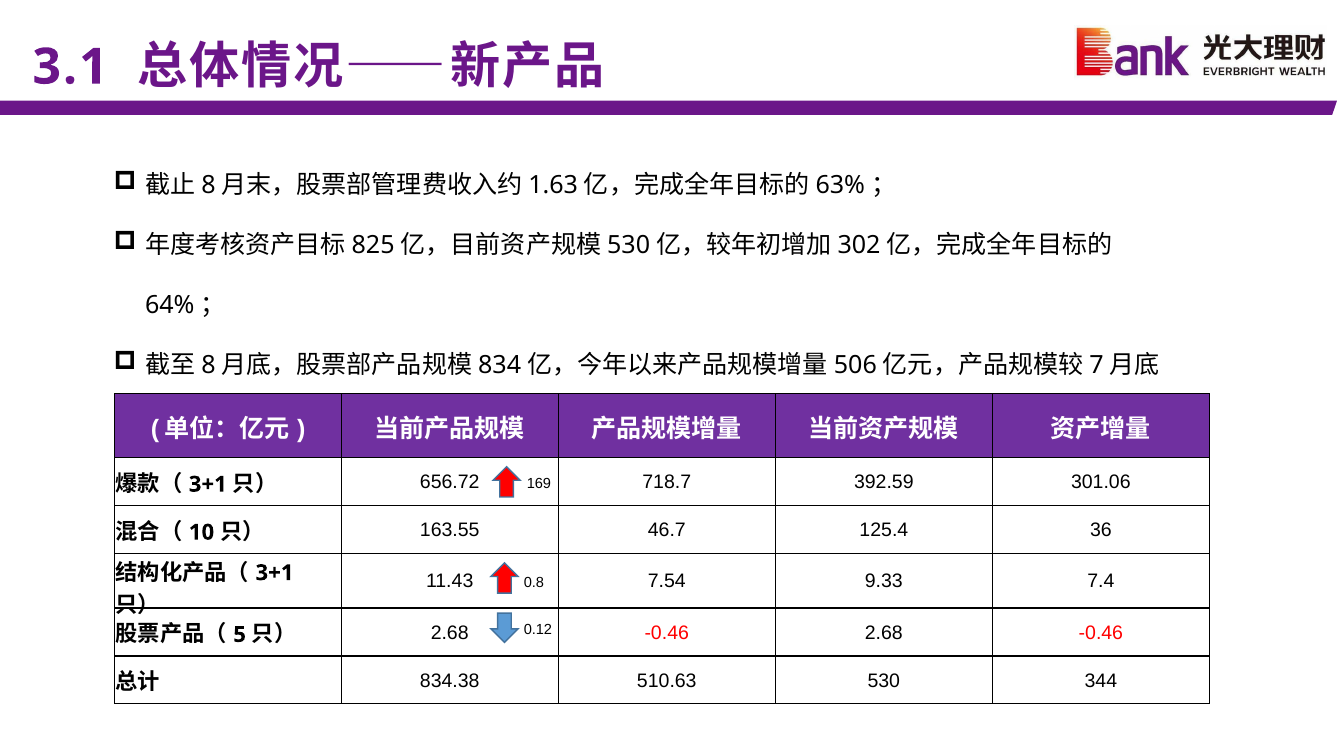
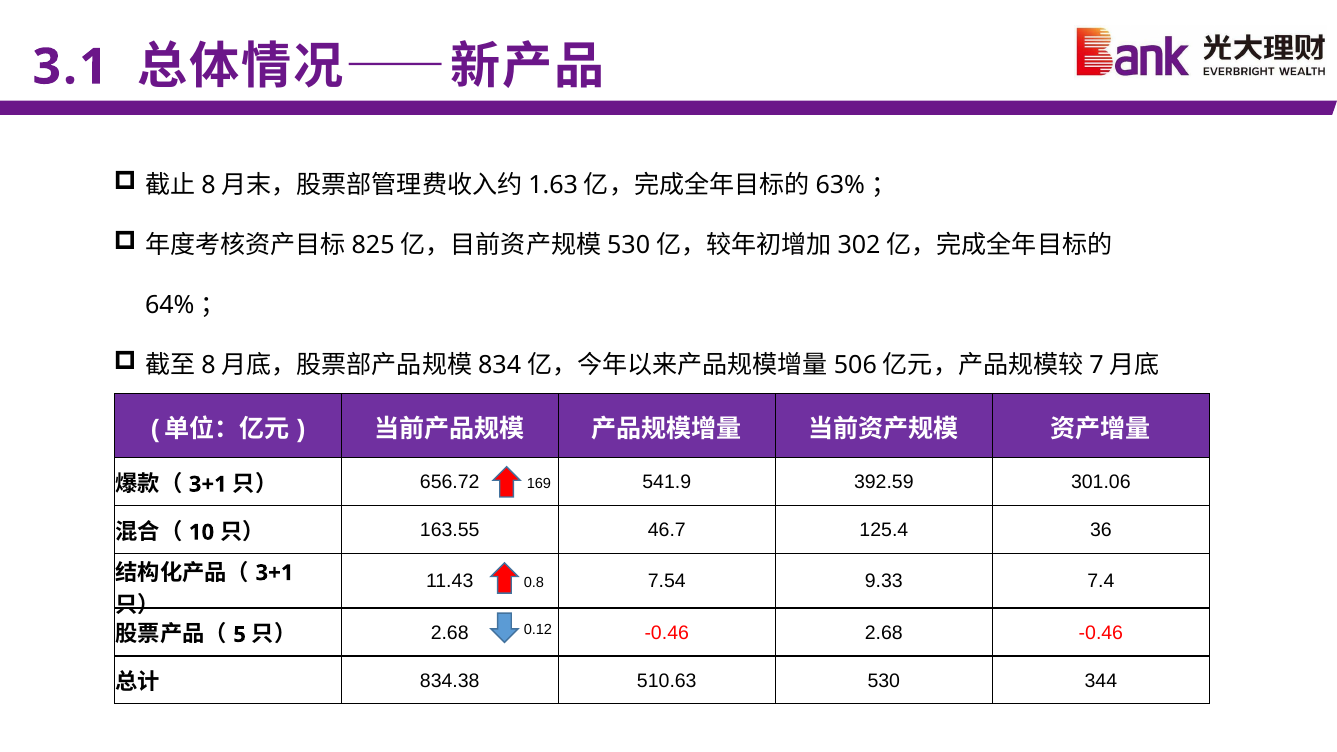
718.7: 718.7 -> 541.9 (667, 482)
